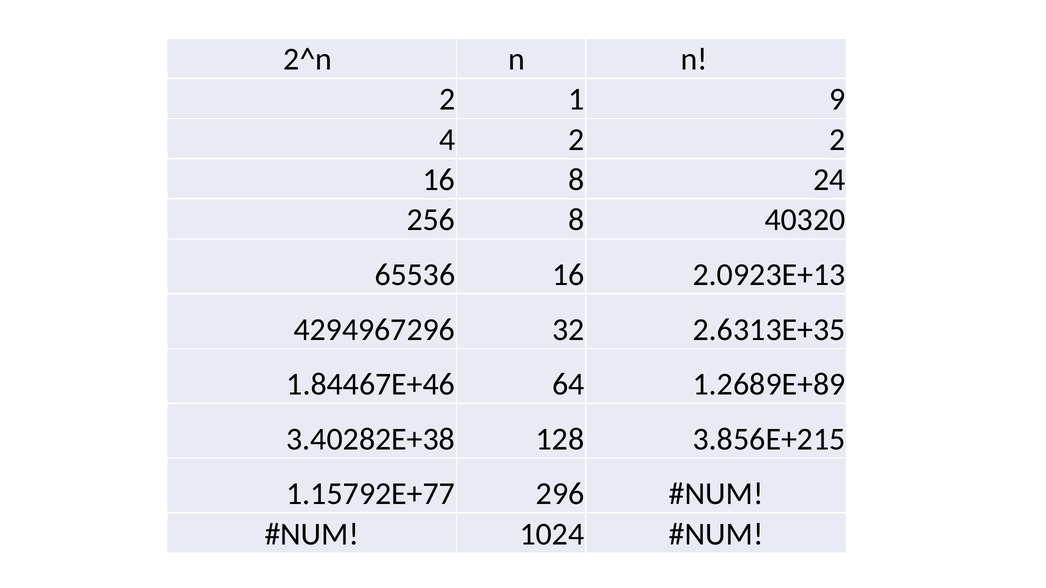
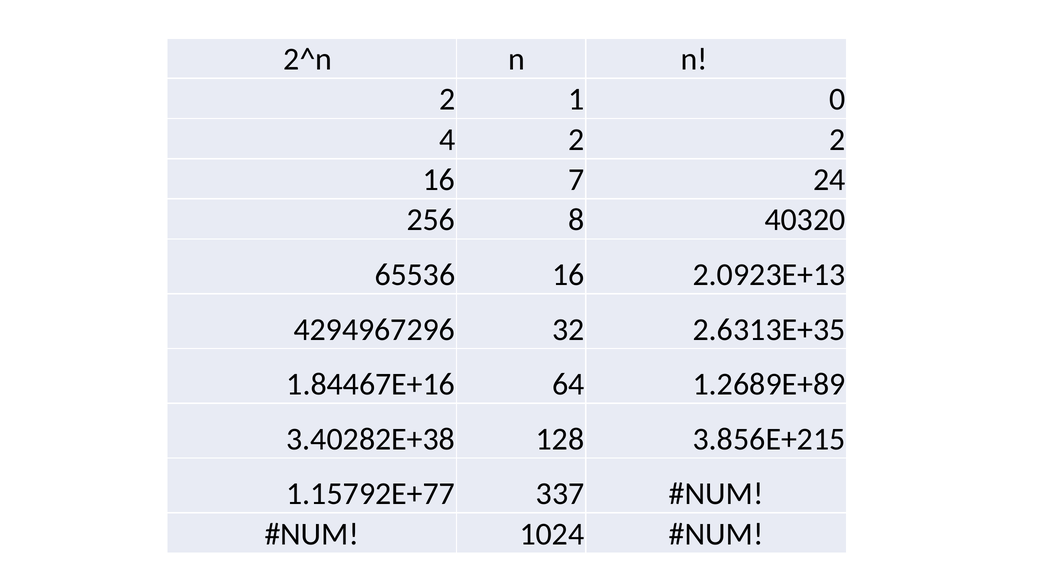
9: 9 -> 0 (838, 99)
16 8: 8 -> 7 (577, 180)
1.84467E+46: 1.84467E+46 -> 1.84467E+16 (371, 385)
296: 296 -> 337 (560, 494)
